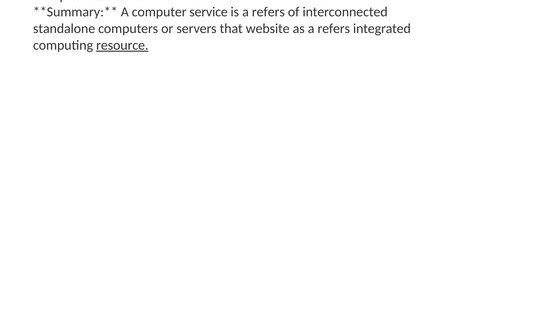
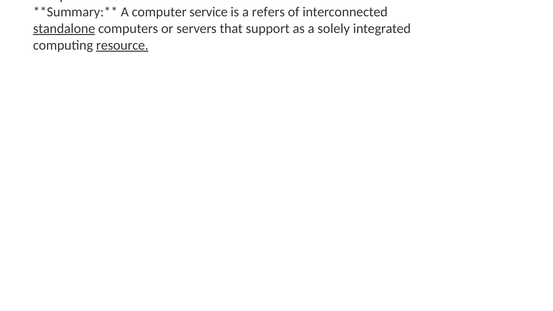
standalone underline: none -> present (64, 29)
website: website -> support (268, 29)
as a refers: refers -> solely (334, 29)
